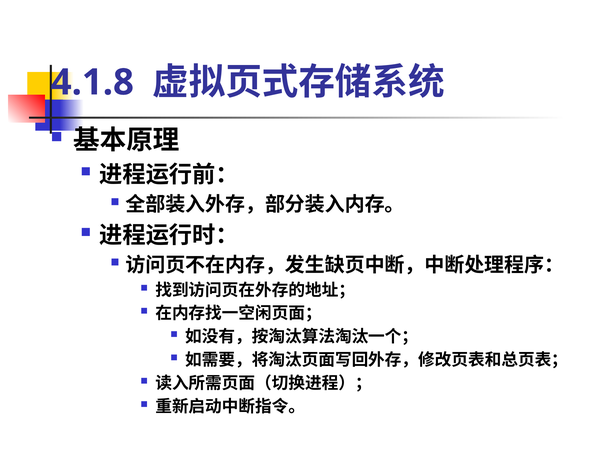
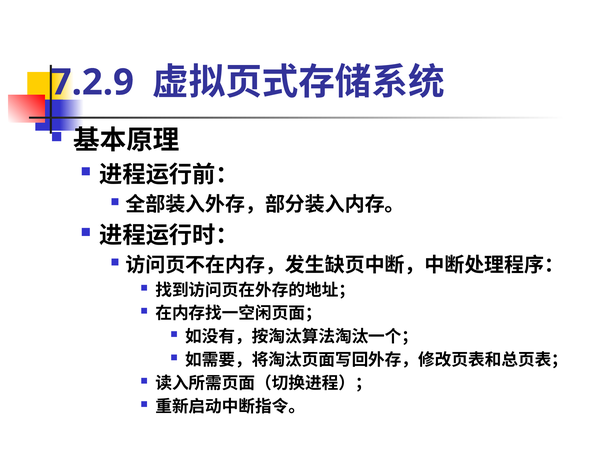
4.1.8: 4.1.8 -> 7.2.9 (92, 82)
